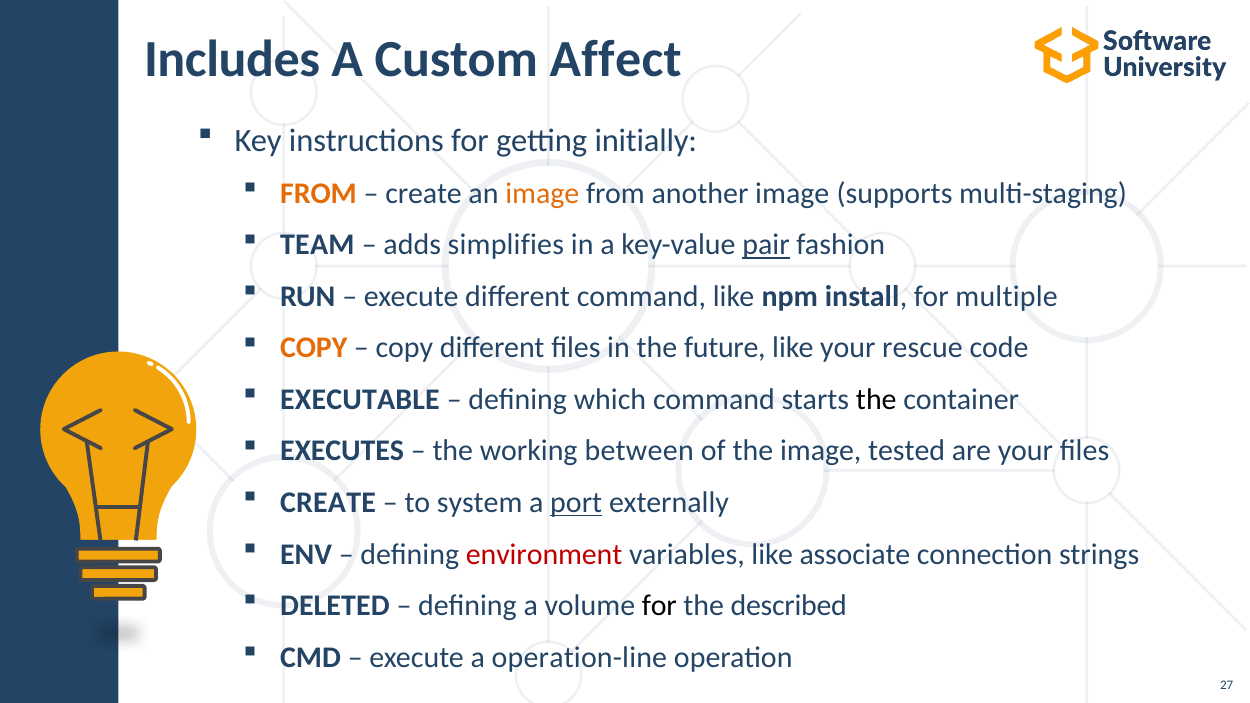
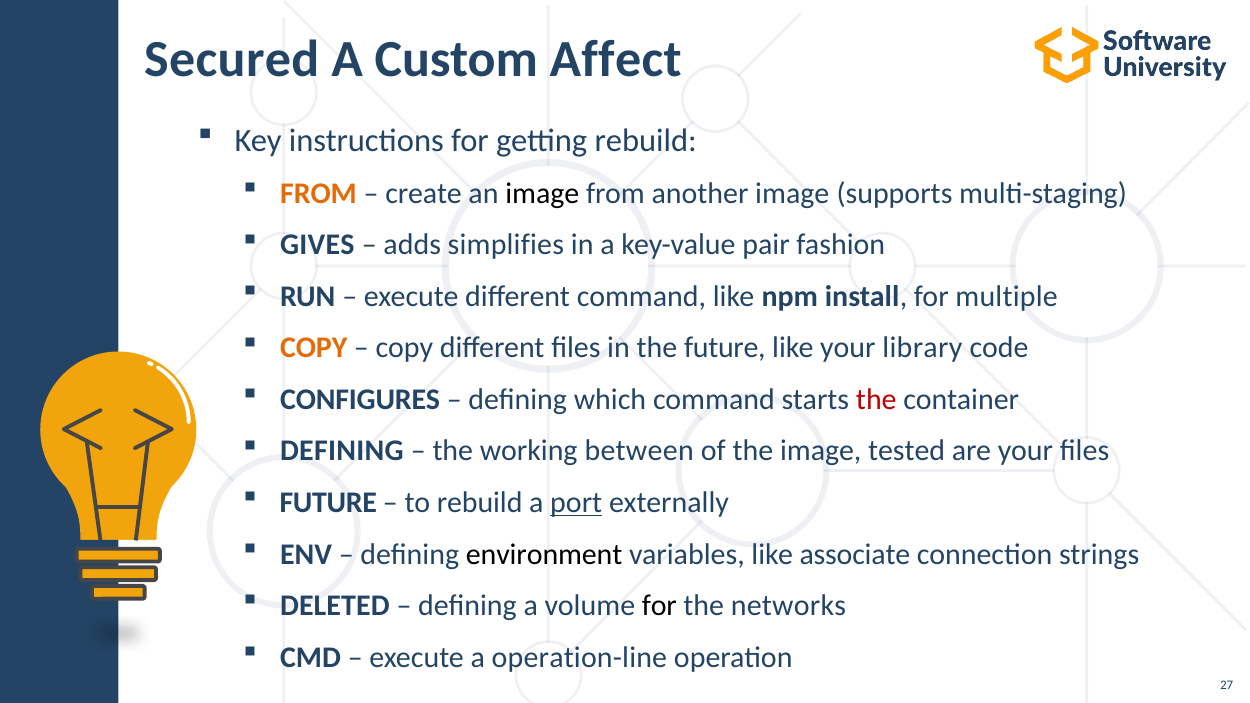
Includes: Includes -> Secured (232, 59)
getting initially: initially -> rebuild (646, 140)
image colour: orange -> black (542, 193)
TEAM: TEAM -> GIVES (317, 245)
pair underline: present -> none (766, 245)
rescue: rescue -> library (922, 348)
EXECUTABLE: EXECUTABLE -> CONFIGURES (360, 400)
the colour: black -> red (876, 400)
EXECUTES: EXECUTES -> DEFINING (342, 451)
CREATE: CREATE -> FUTURE (328, 503)
to system: system -> rebuild (480, 503)
environment colour: red -> black (544, 554)
described: described -> networks (788, 606)
